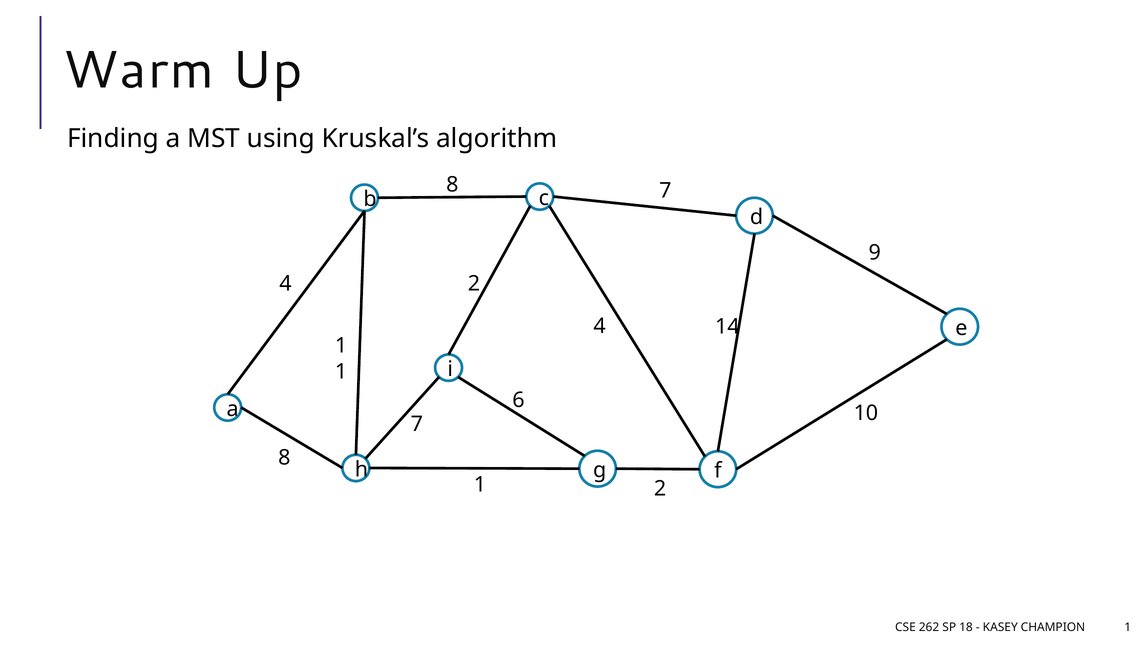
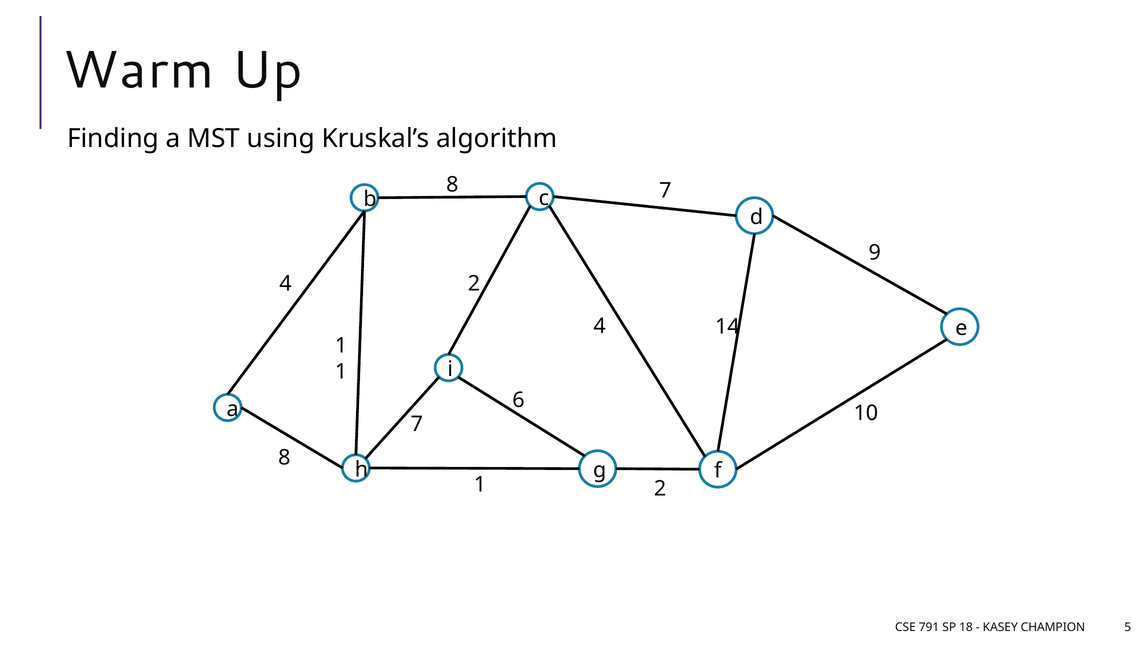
262: 262 -> 791 (929, 627)
CHAMPION 1: 1 -> 5 (1128, 627)
